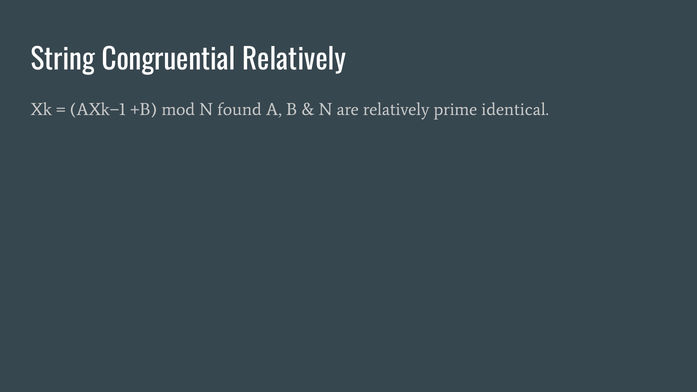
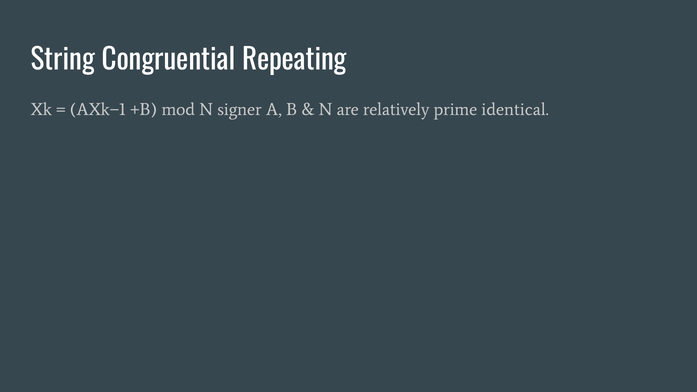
Congruential Relatively: Relatively -> Repeating (294, 60)
found: found -> signer (239, 110)
